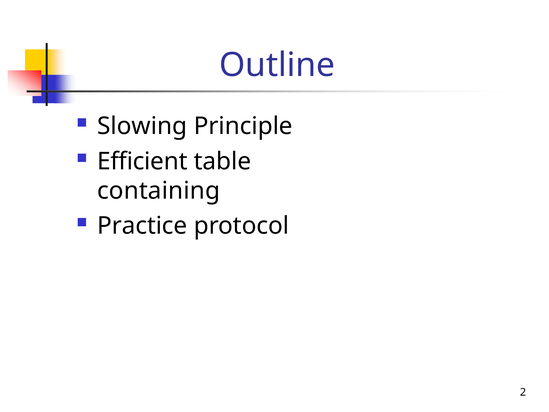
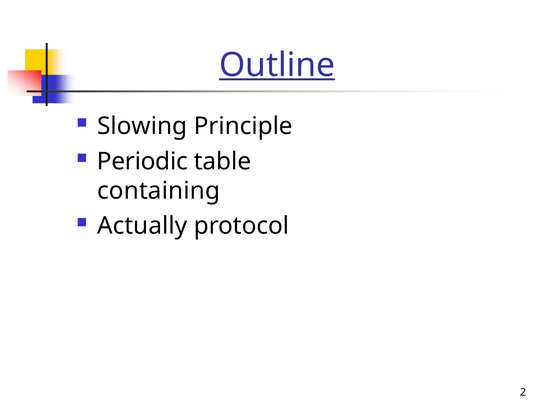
Outline underline: none -> present (277, 65)
Efficient: Efficient -> Periodic (142, 161)
Practice: Practice -> Actually (142, 226)
